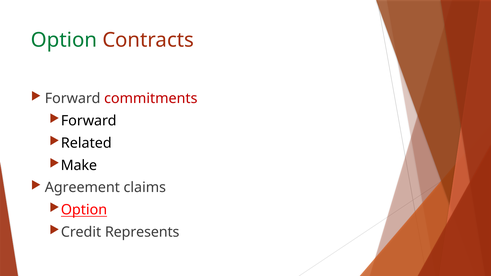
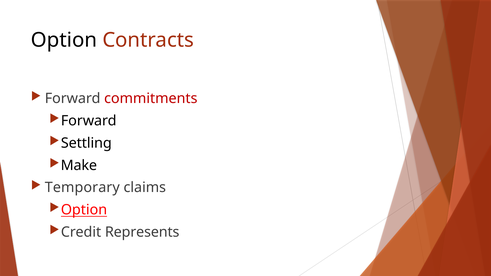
Option colour: green -> black (64, 40)
Related: Related -> Settling (86, 143)
Agreement: Agreement -> Temporary (82, 188)
